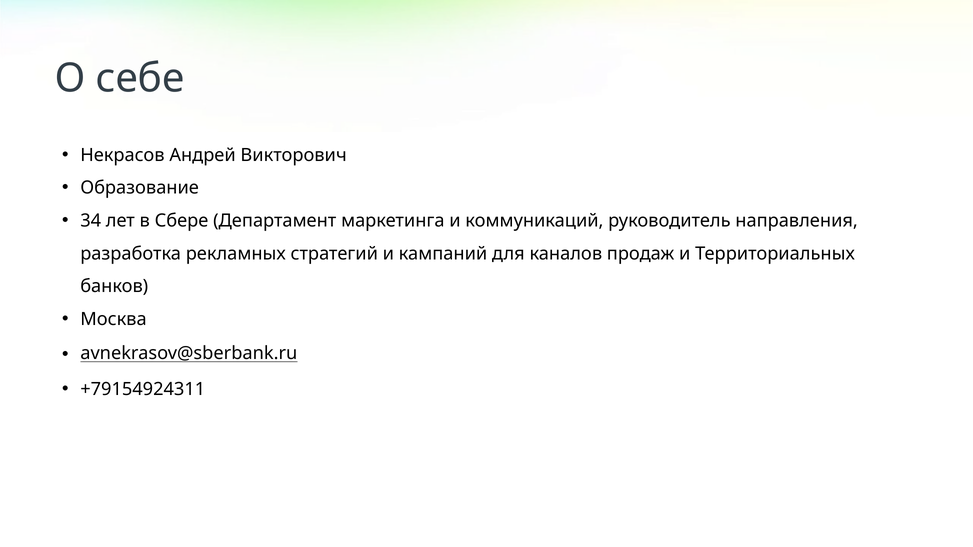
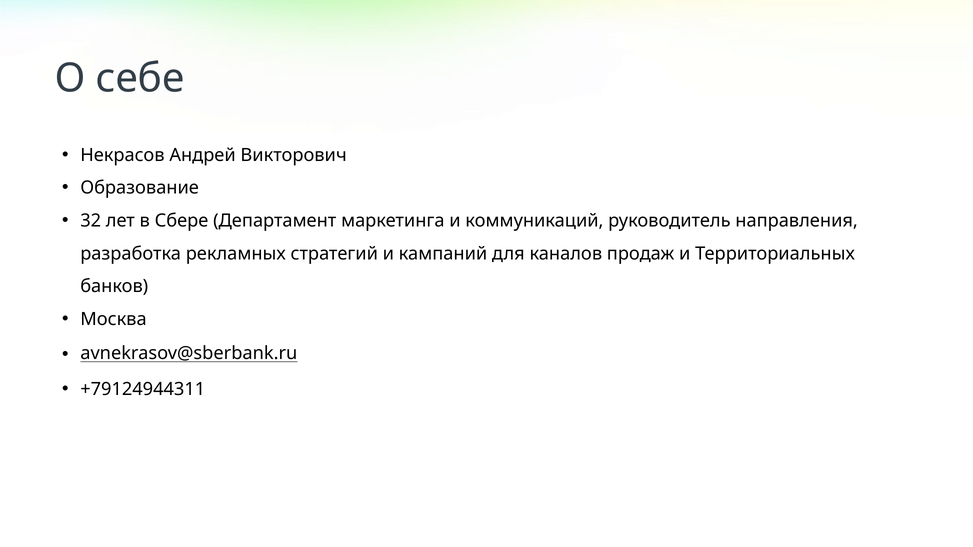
34: 34 -> 32 (91, 221)
+79154924311: +79154924311 -> +79124944311 (143, 389)
